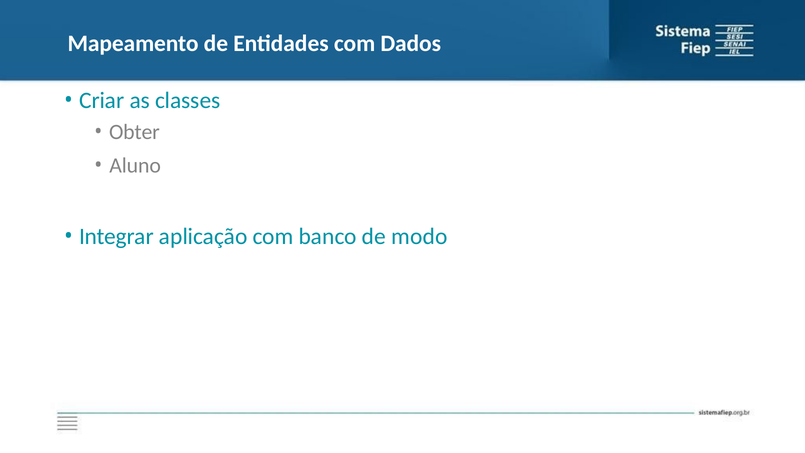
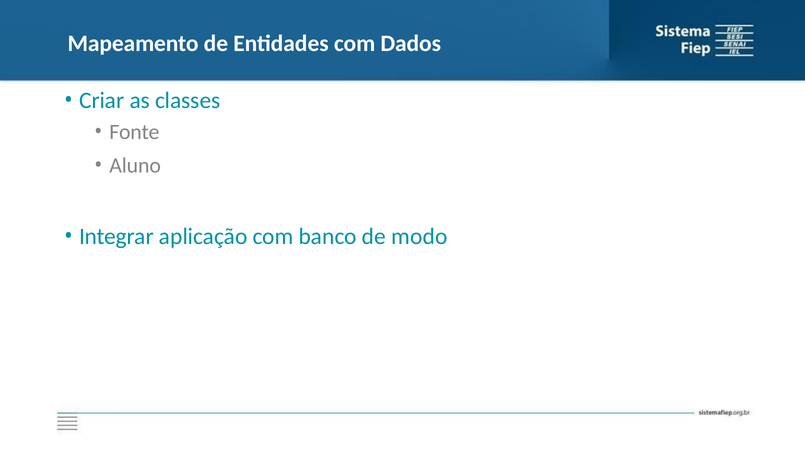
Obter: Obter -> Fonte (134, 132)
